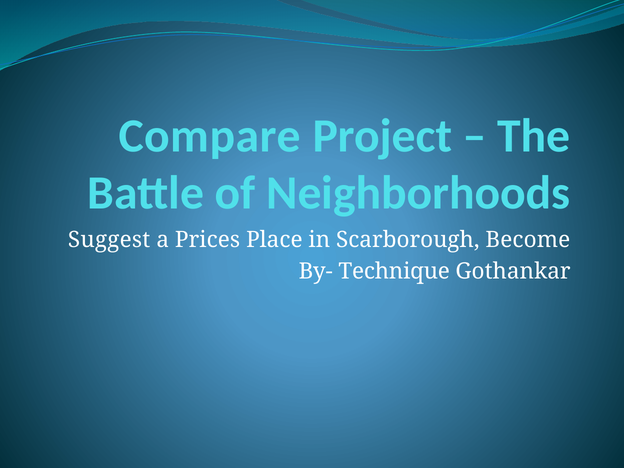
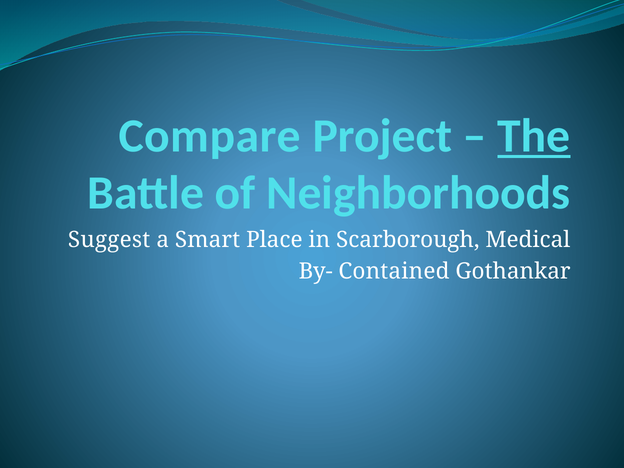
The underline: none -> present (534, 136)
Prices: Prices -> Smart (208, 240)
Become: Become -> Medical (528, 240)
Technique: Technique -> Contained (394, 271)
